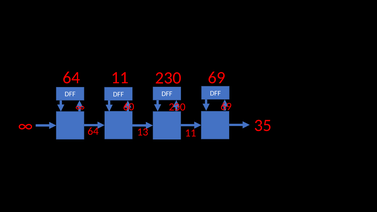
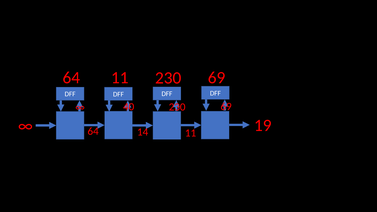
60: 60 -> 40 (129, 107)
13: 13 -> 14 (143, 132)
35: 35 -> 19 (263, 125)
